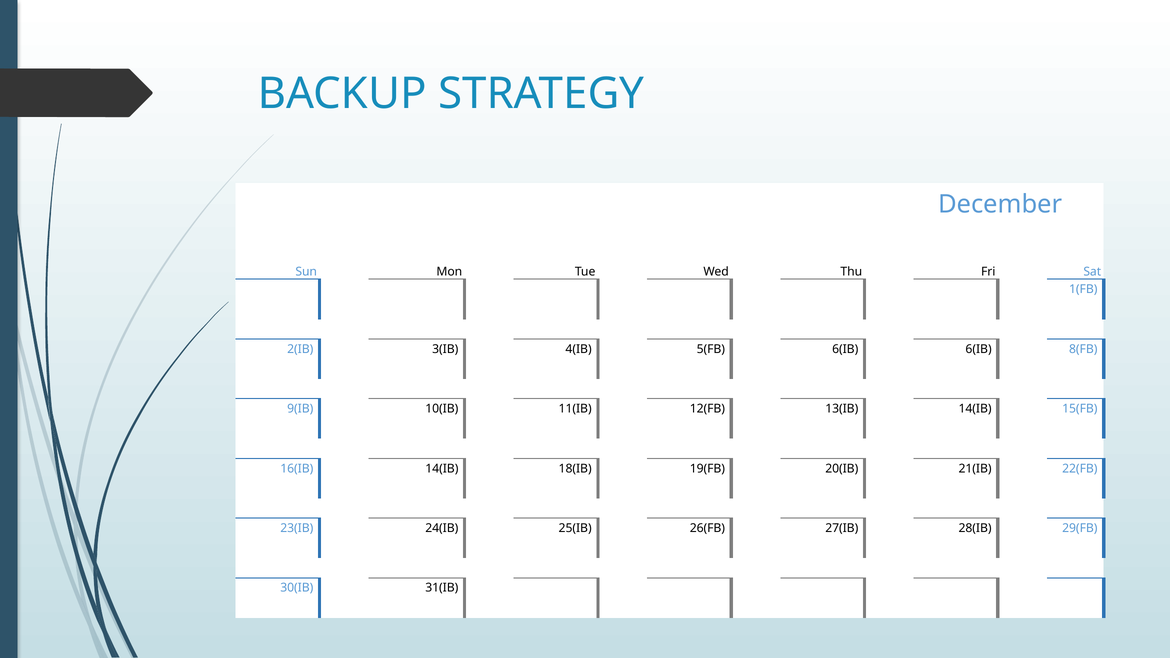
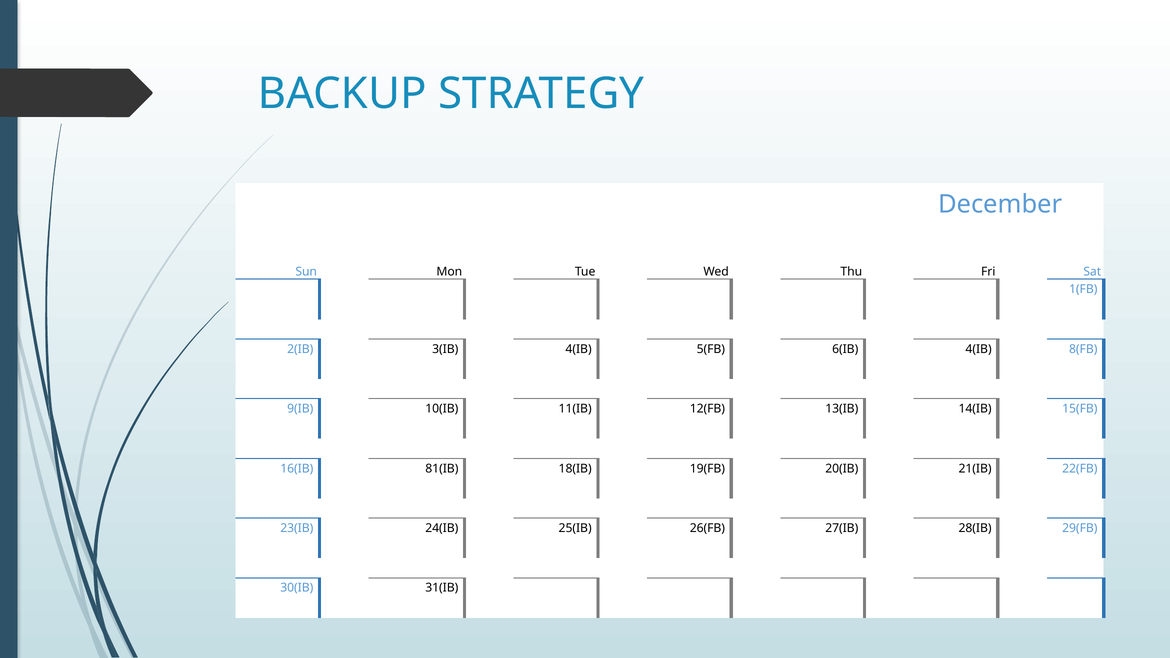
6(IB 6(IB: 6(IB -> 4(IB (979, 349)
16(IB 14(IB: 14(IB -> 81(IB (442, 469)
